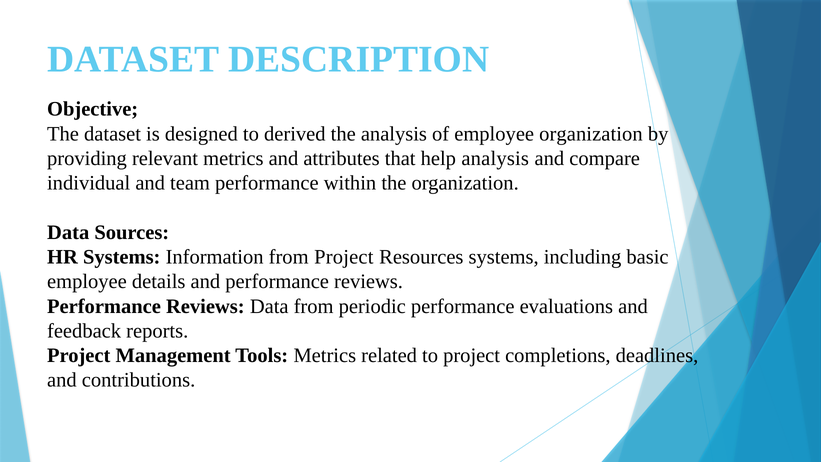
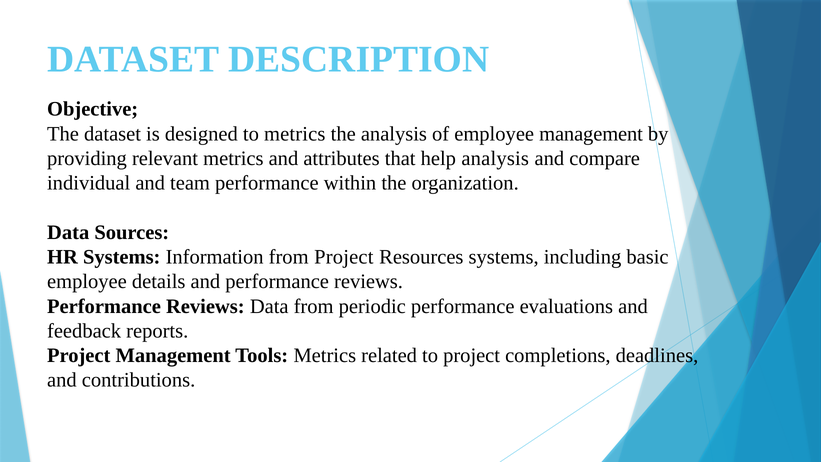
to derived: derived -> metrics (295, 134)
employee organization: organization -> management (591, 134)
